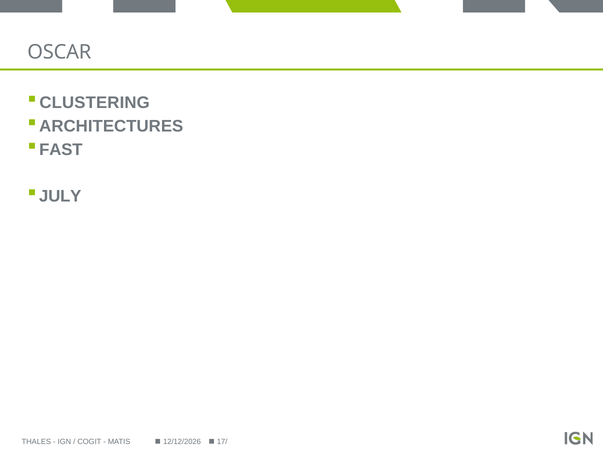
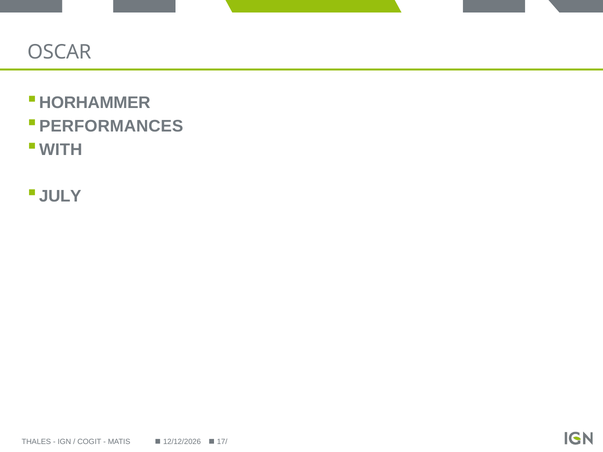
CLUSTERING: CLUSTERING -> HORHAMMER (95, 103)
ARCHITECTURES: ARCHITECTURES -> PERFORMANCES (111, 126)
FAST: FAST -> WITH (61, 150)
